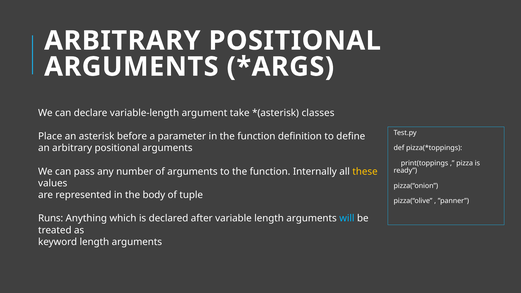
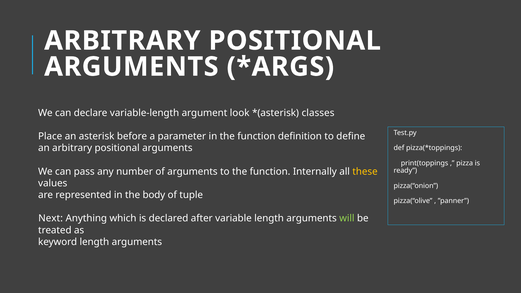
take: take -> look (240, 113)
Runs: Runs -> Next (51, 218)
will colour: light blue -> light green (347, 218)
